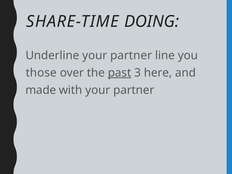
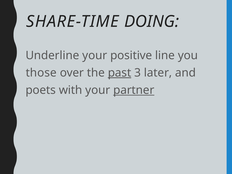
Underline your partner: partner -> positive (131, 55)
here: here -> later (158, 73)
made: made -> poets (41, 90)
partner underline: none -> present (134, 90)
